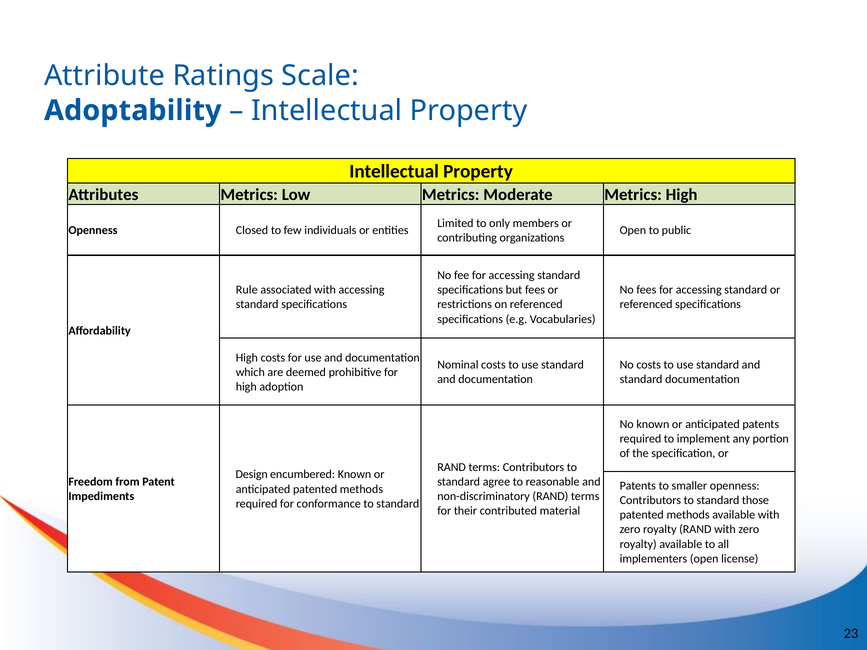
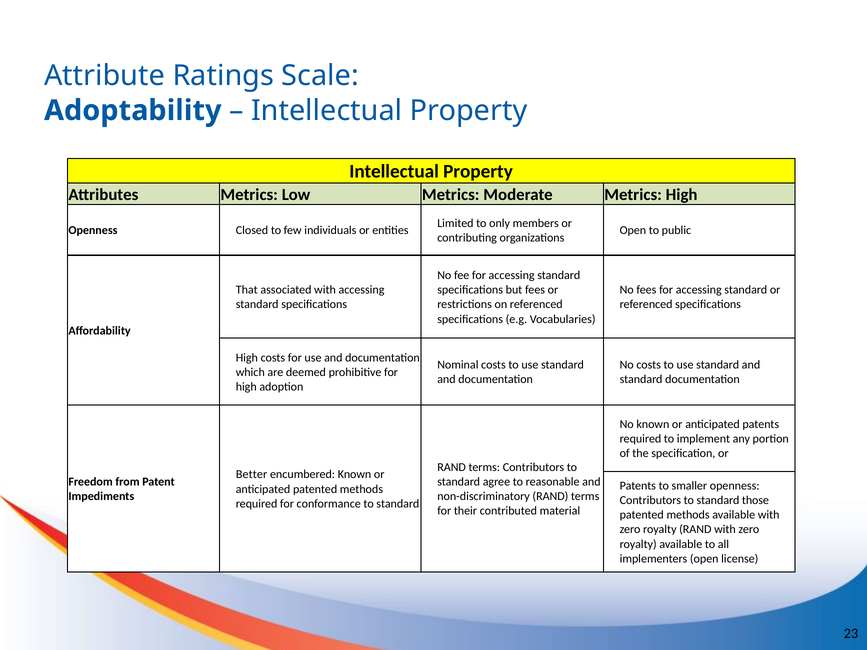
Rule: Rule -> That (247, 290)
Design: Design -> Better (252, 475)
